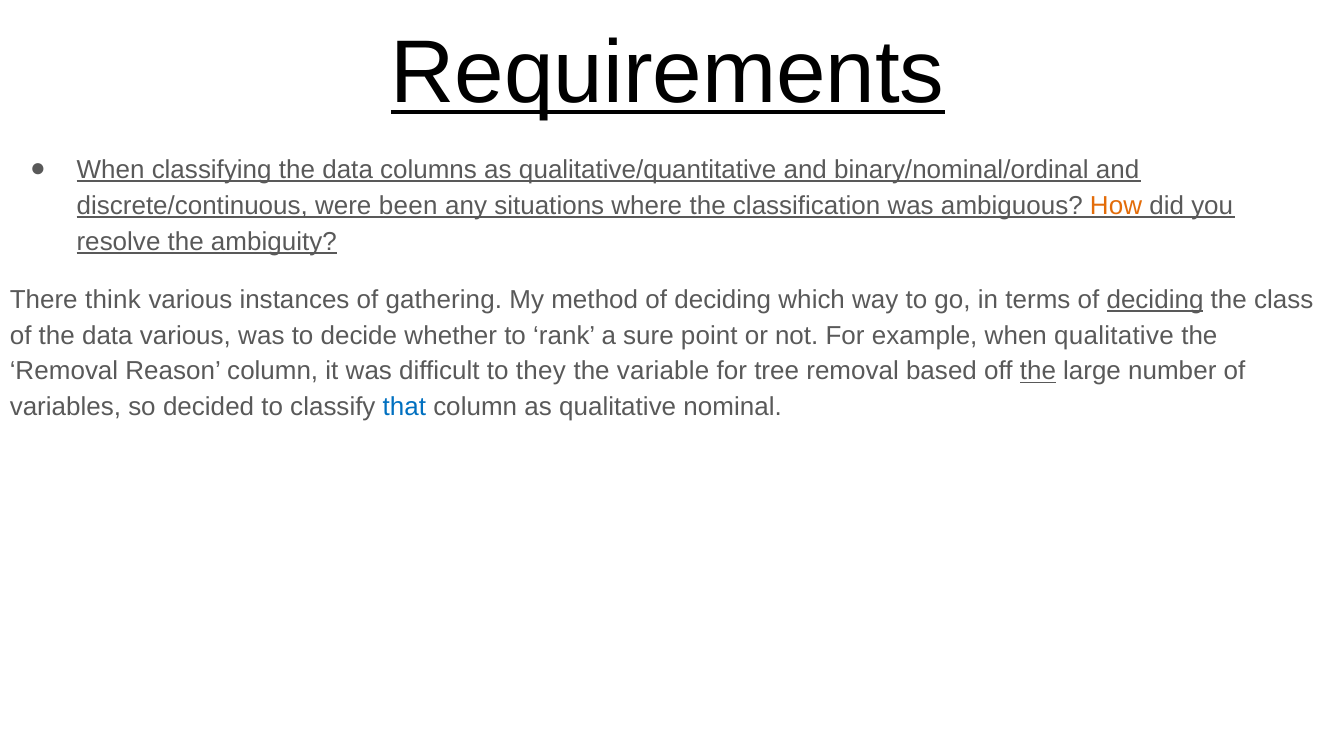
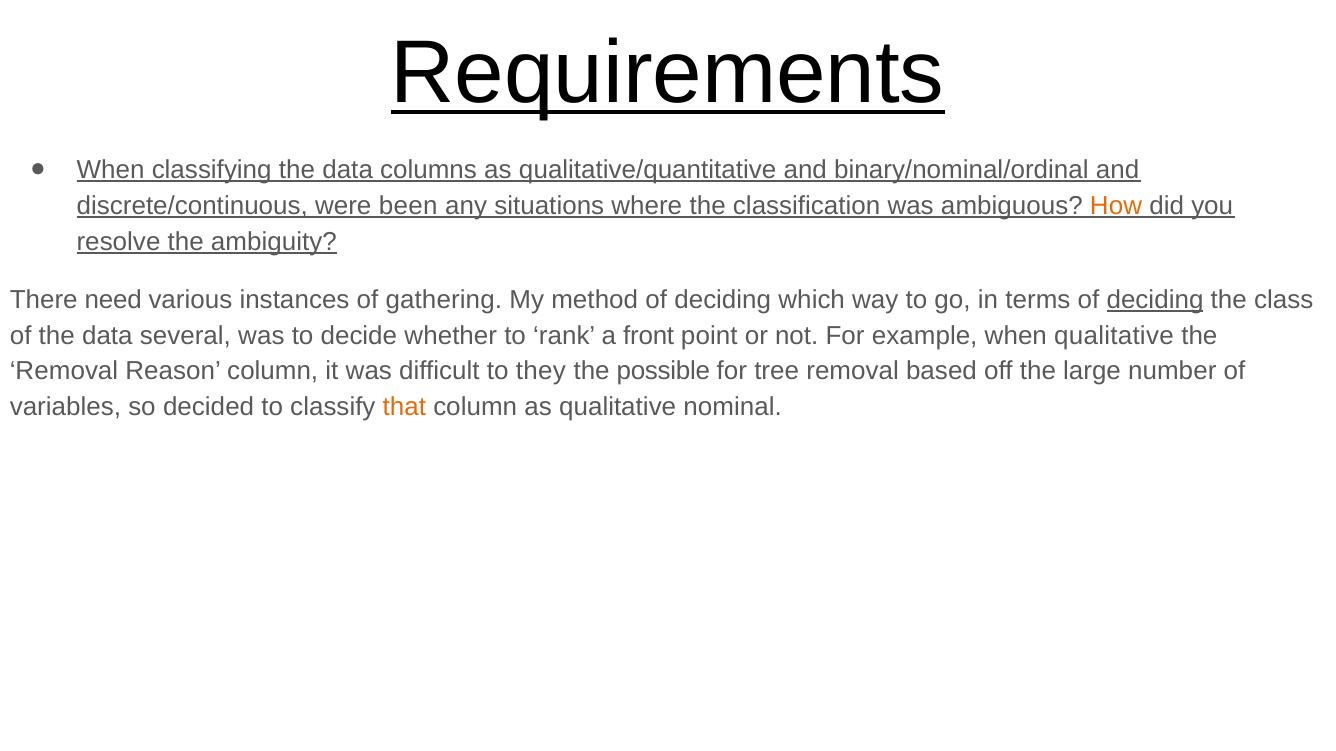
think: think -> need (113, 300)
data various: various -> several (185, 336)
sure: sure -> front (649, 336)
variable: variable -> possible (663, 372)
the underline: present -> none (1038, 372)
that colour: blue -> orange (404, 408)
